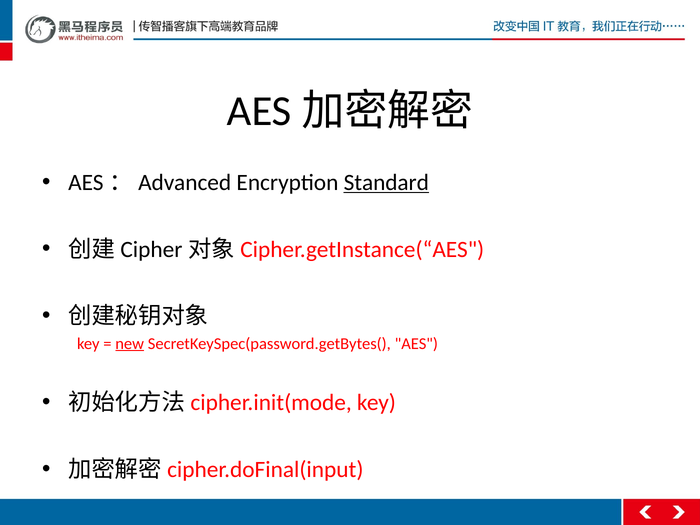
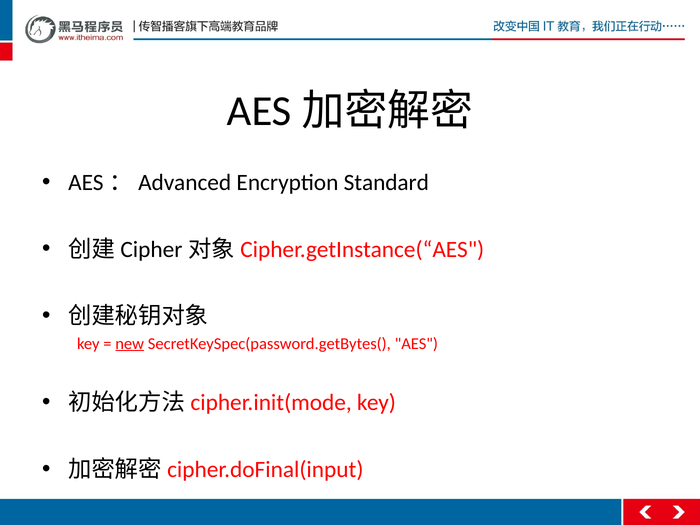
Standard underline: present -> none (386, 182)
